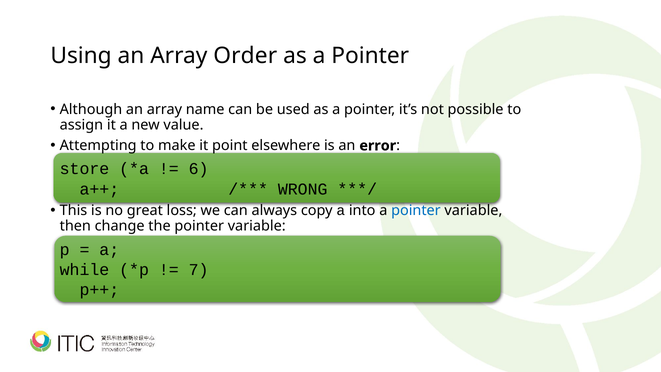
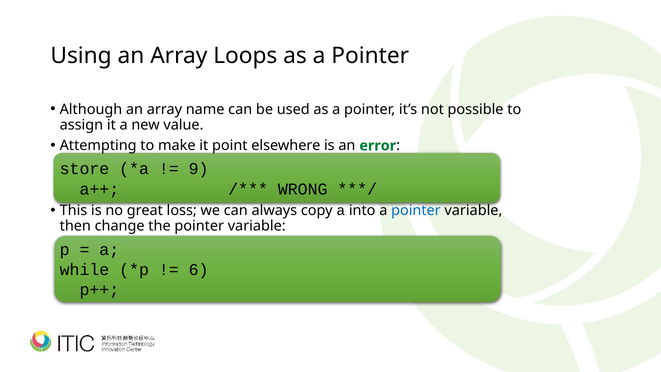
Order: Order -> Loops (245, 56)
error colour: black -> green (378, 146)
6: 6 -> 9 (199, 169)
7: 7 -> 6 (199, 269)
